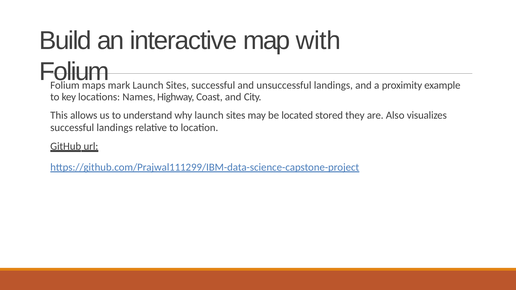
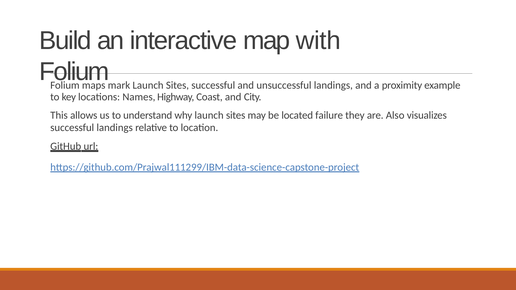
stored: stored -> failure (329, 115)
